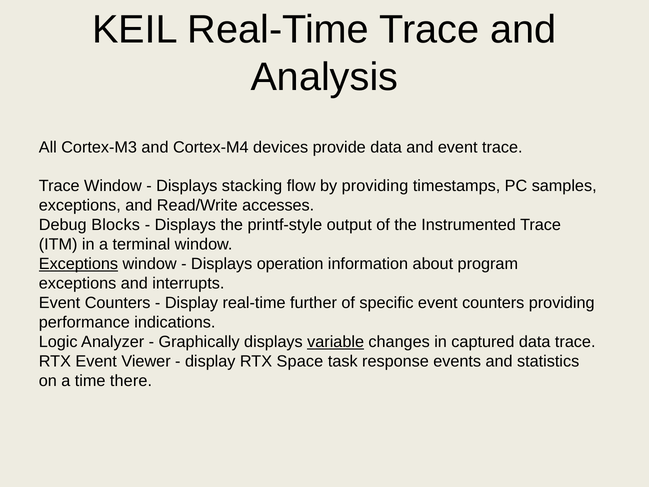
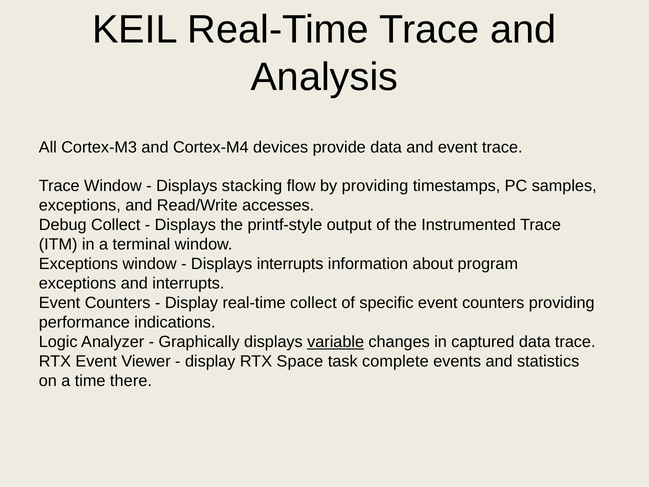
Debug Blocks: Blocks -> Collect (116, 225)
Exceptions underline: present -> none (78, 264)
Displays operation: operation -> interrupts (290, 264)
real-time further: further -> collect (313, 303)
response: response -> complete (395, 361)
